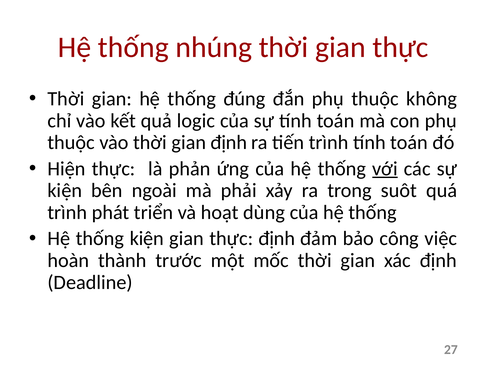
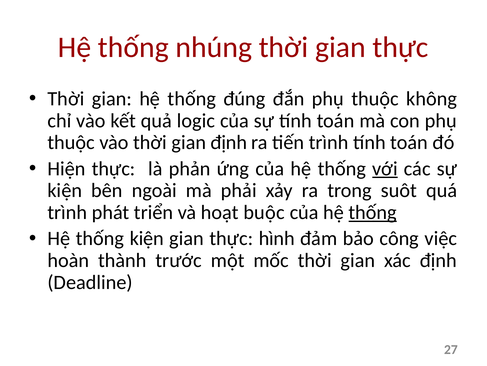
dùng: dùng -> buộc (264, 212)
thống underline: none -> present (373, 212)
thực định: định -> hình (277, 238)
